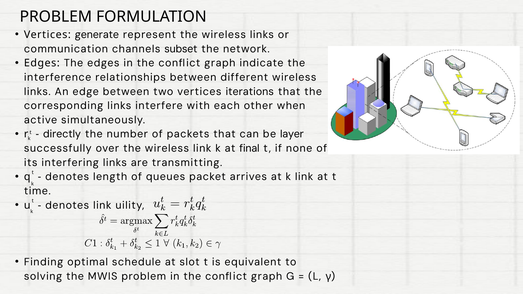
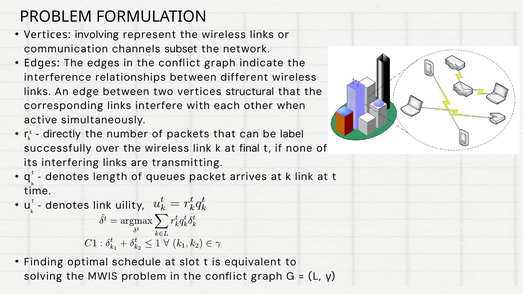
generate: generate -> involving (97, 35)
iterations: iterations -> structural (250, 92)
layer: layer -> label (292, 134)
